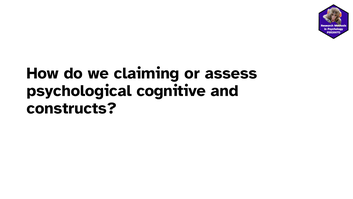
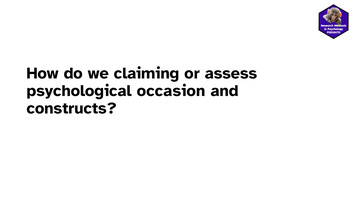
cognitive: cognitive -> occasion (171, 91)
